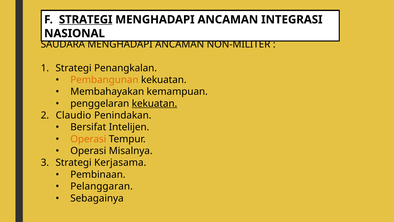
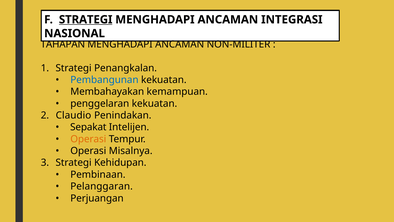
SAUDARA: SAUDARA -> TAHAPAN (63, 44)
Pembangunan colour: orange -> blue (104, 80)
kekuatan underline: present -> none (154, 103)
Bersifat: Bersifat -> Sepakat (88, 127)
Kerjasama: Kerjasama -> Kehidupan (120, 162)
Sebagainya: Sebagainya -> Perjuangan (97, 198)
